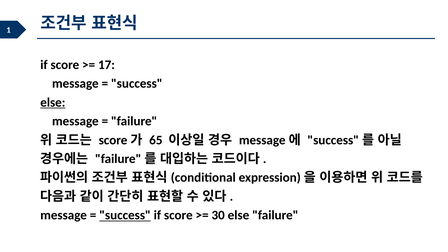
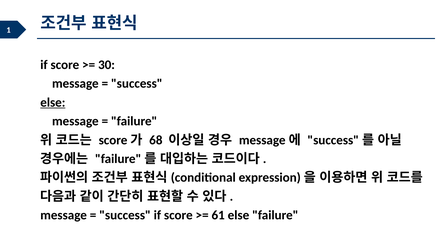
17: 17 -> 30 (107, 65)
65: 65 -> 68 (156, 140)
success underline: present -> none (125, 215)
30: 30 -> 61 (218, 215)
